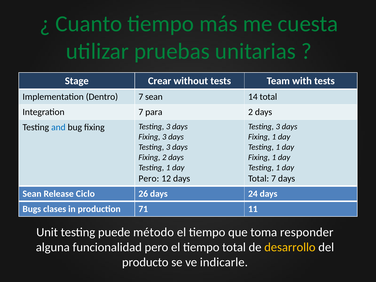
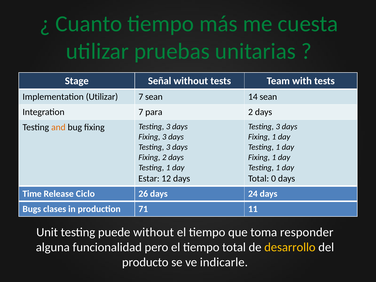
Crear: Crear -> Señal (160, 81)
Implementation Dentro: Dentro -> Utilizar (102, 97)
14 total: total -> sean (268, 97)
and colour: blue -> orange (58, 127)
Pero: Pero -> Estar (149, 178)
Total 7: 7 -> 0 (274, 178)
Sean: Sean -> Time (32, 194)
puede método: método -> without (154, 232)
